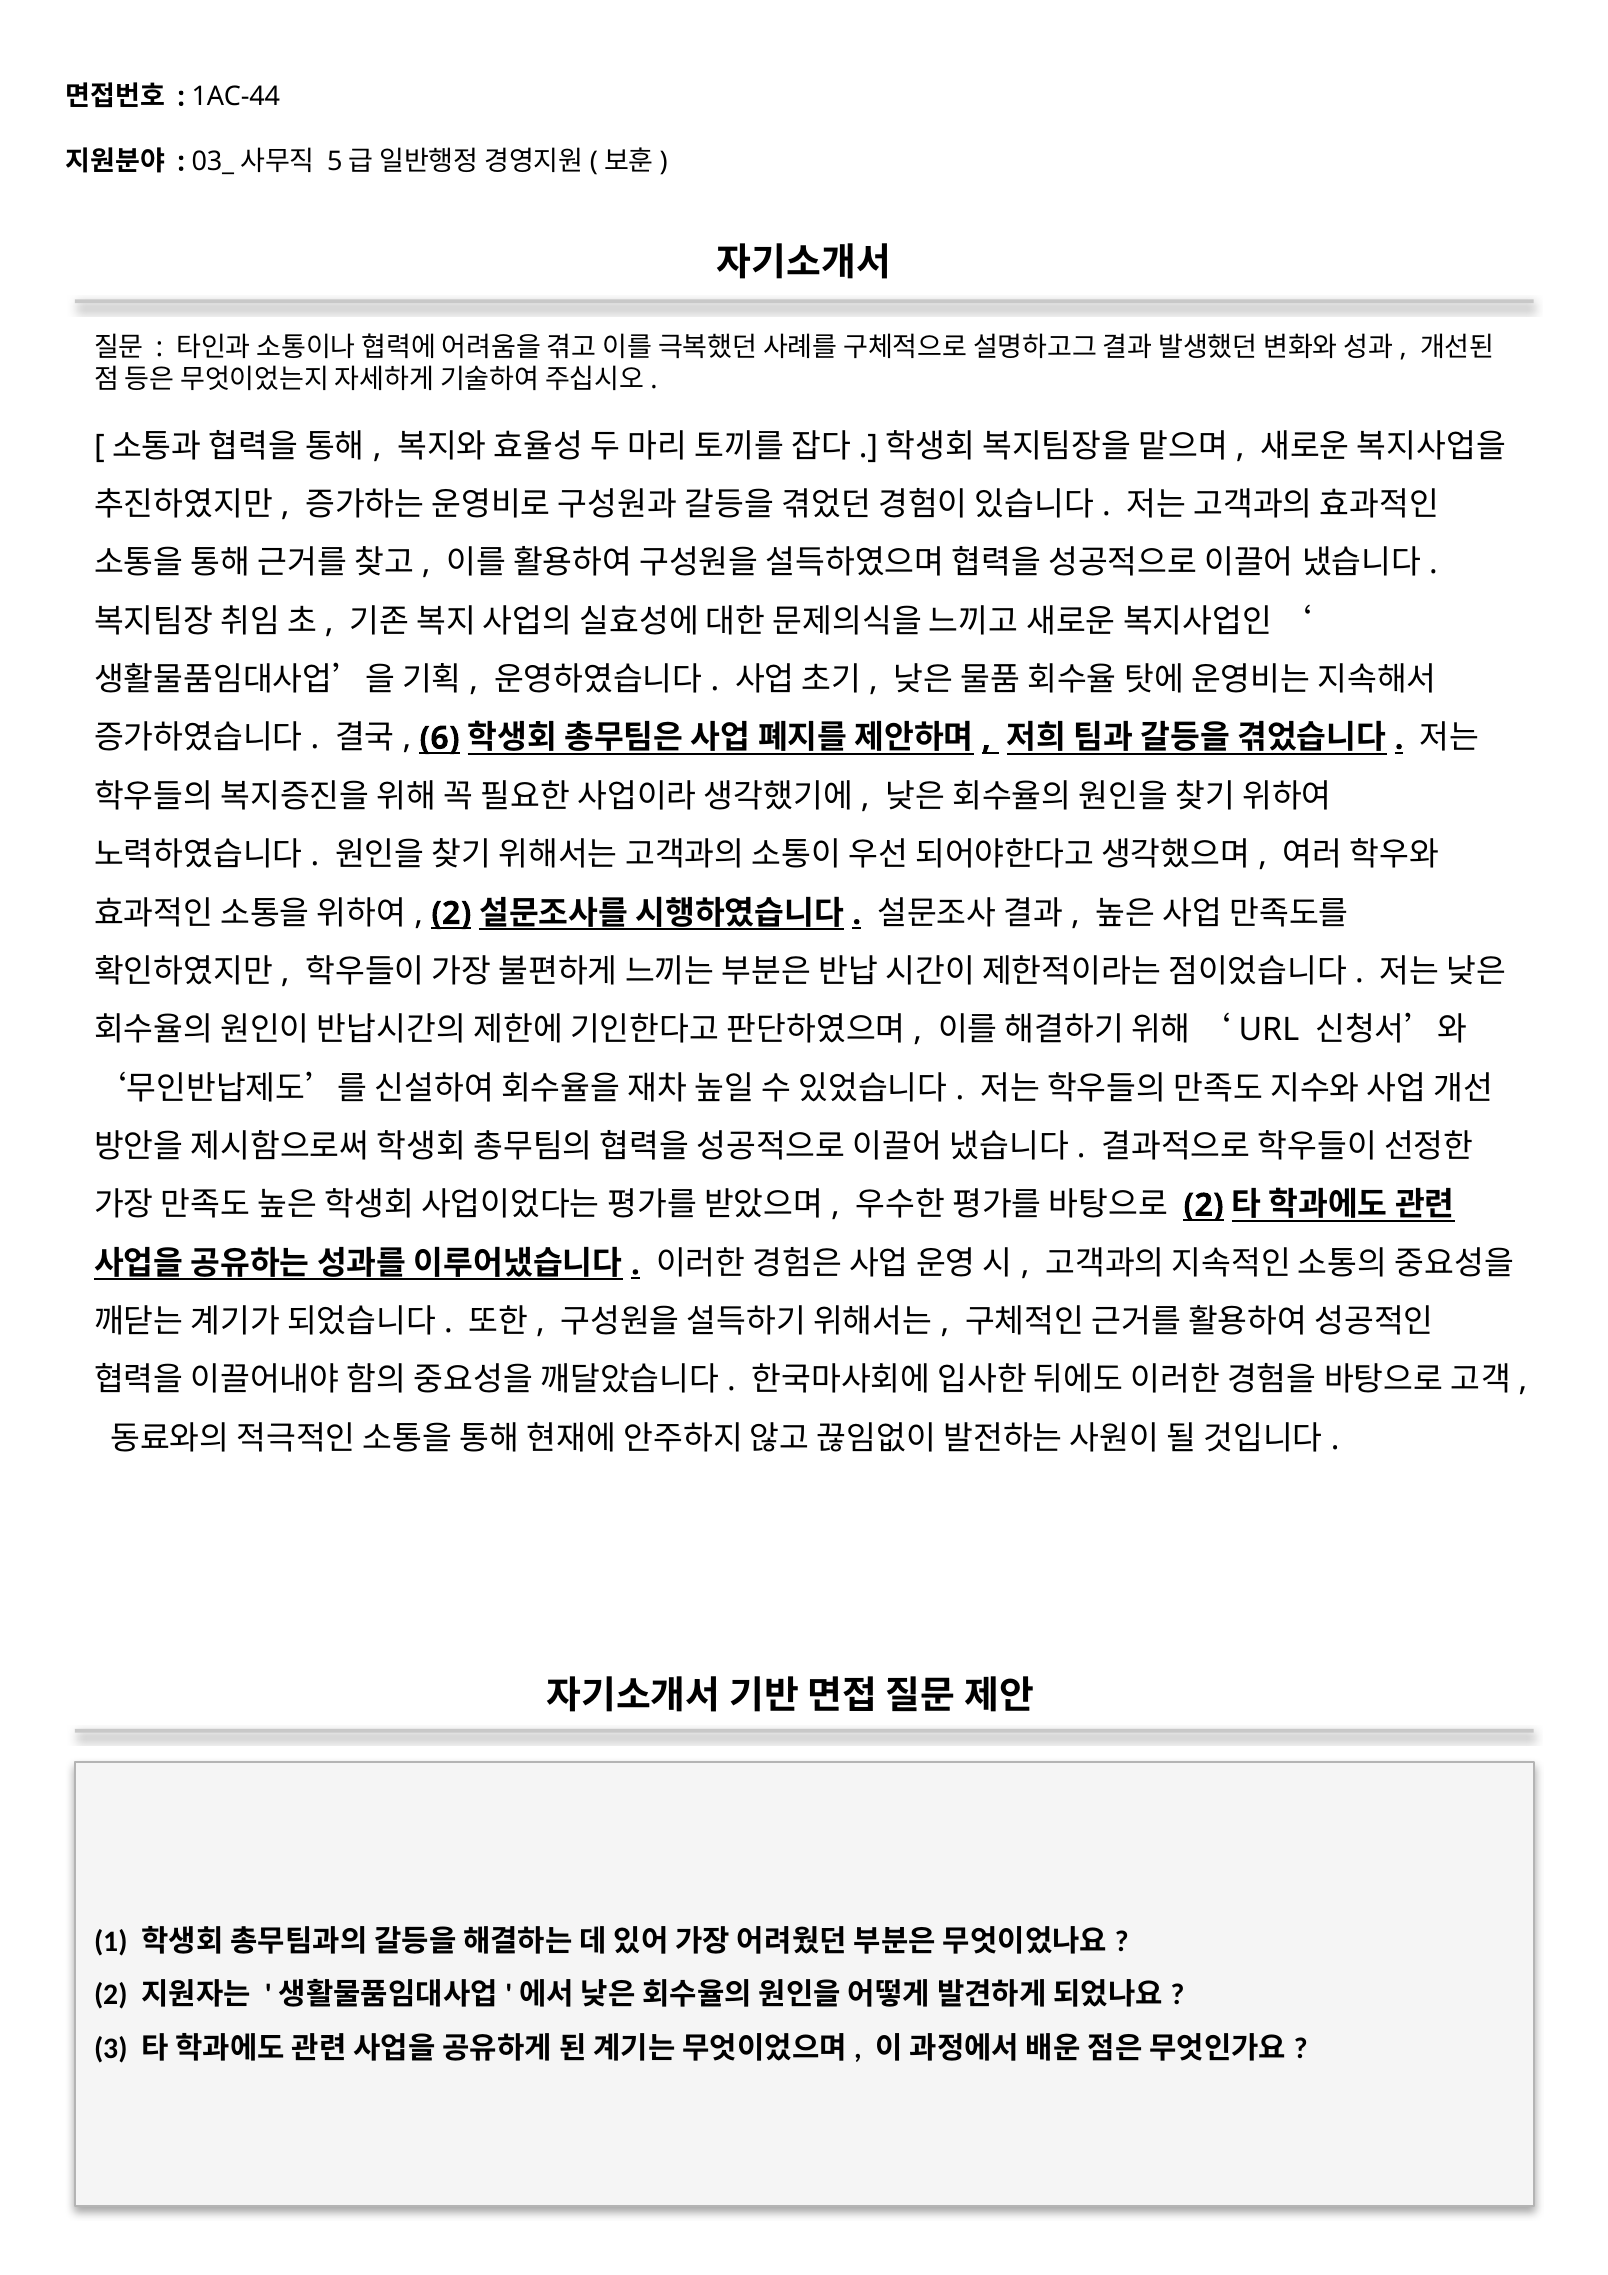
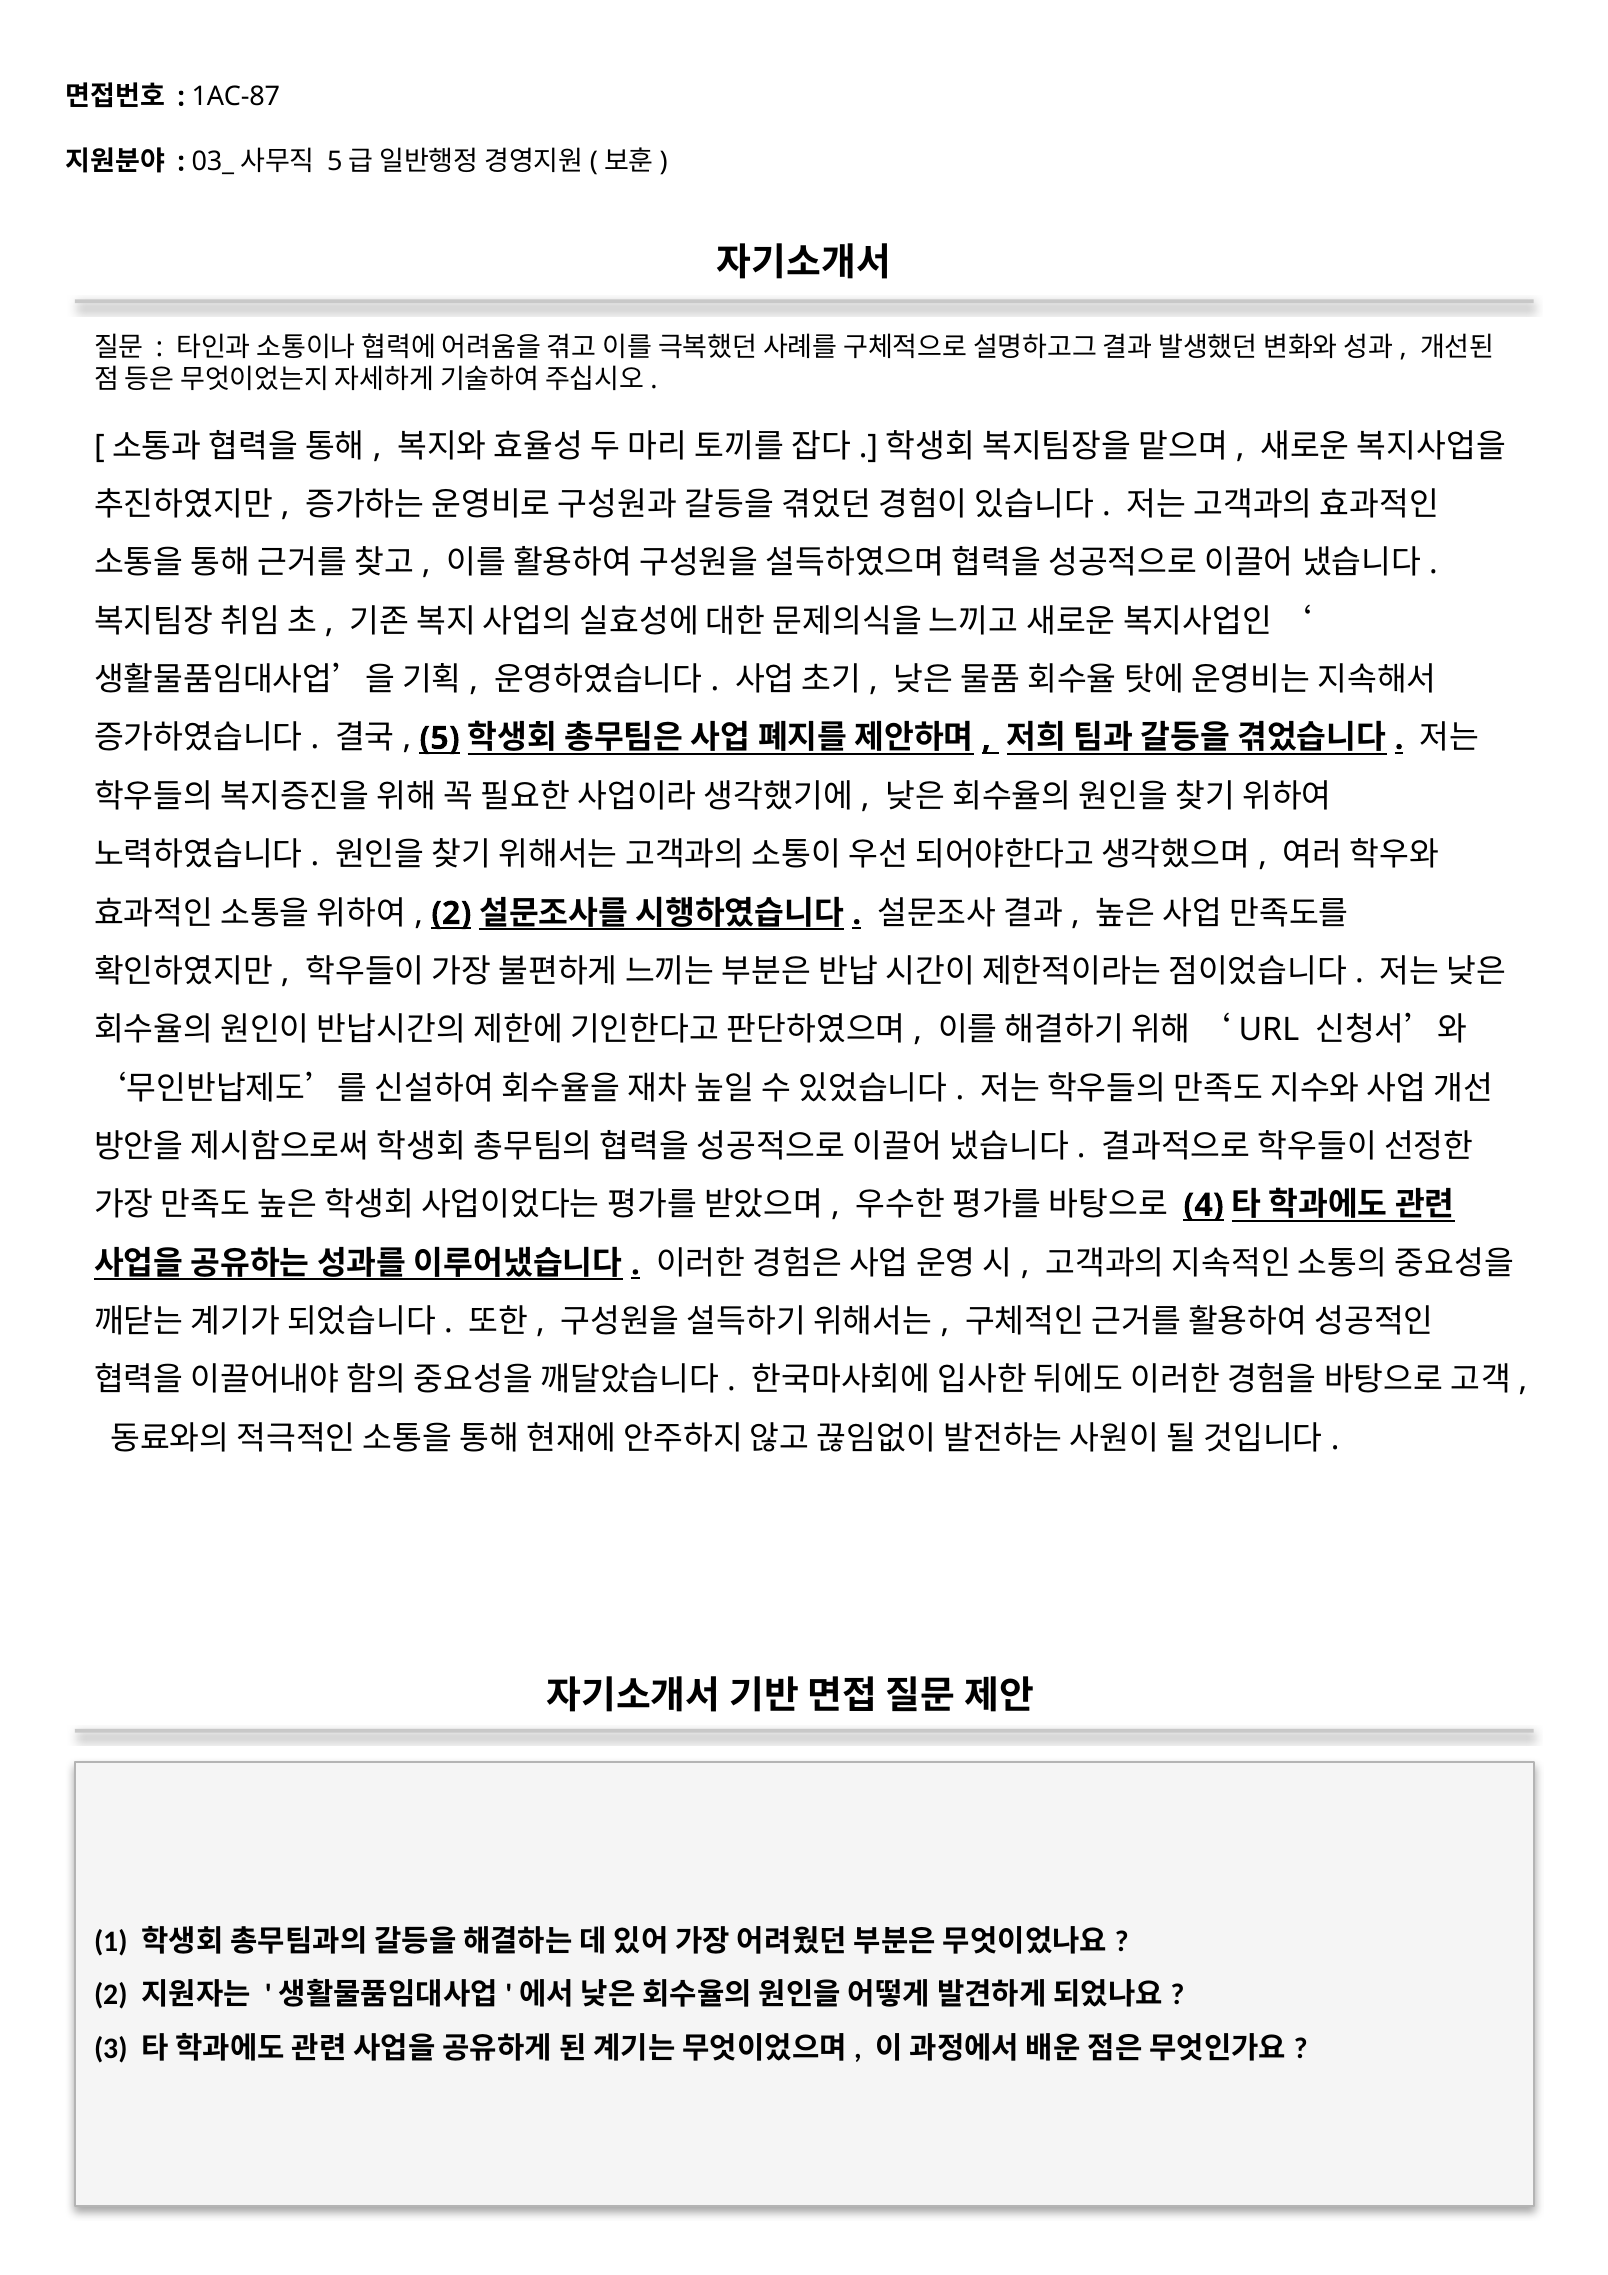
1AC-44: 1AC-44 -> 1AC-87 (236, 97)
6: 6 -> 5 (440, 738)
2: 2 -> 4 (1204, 1205)
